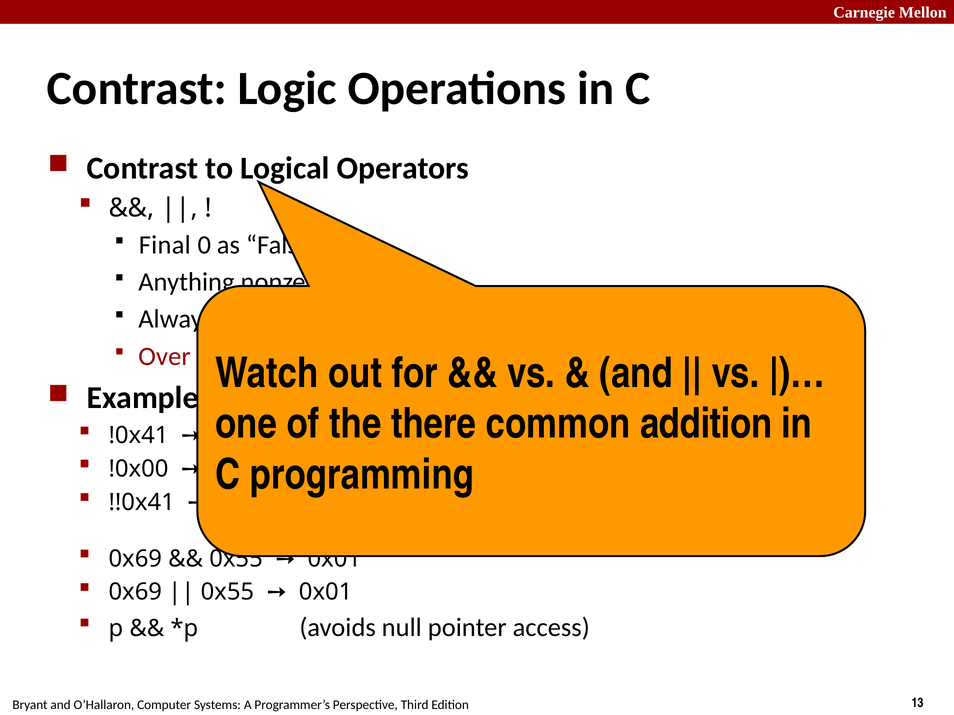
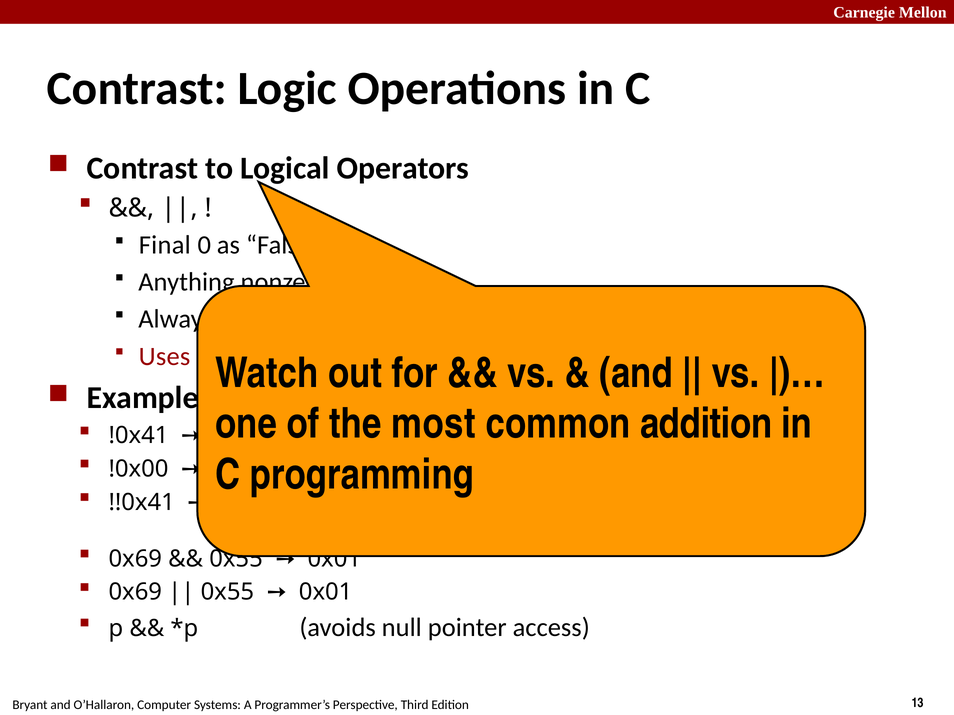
Over: Over -> Uses (164, 357)
there: there -> most (433, 424)
